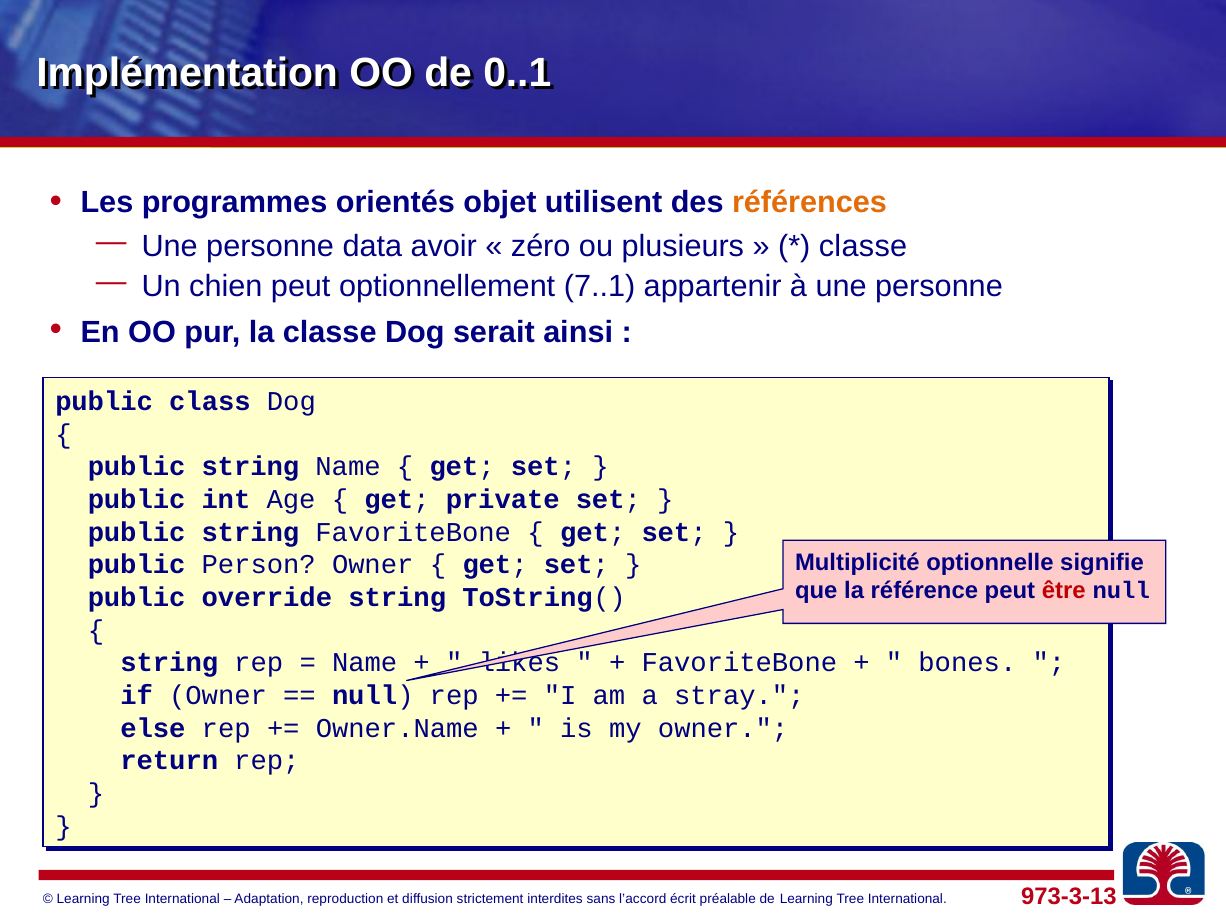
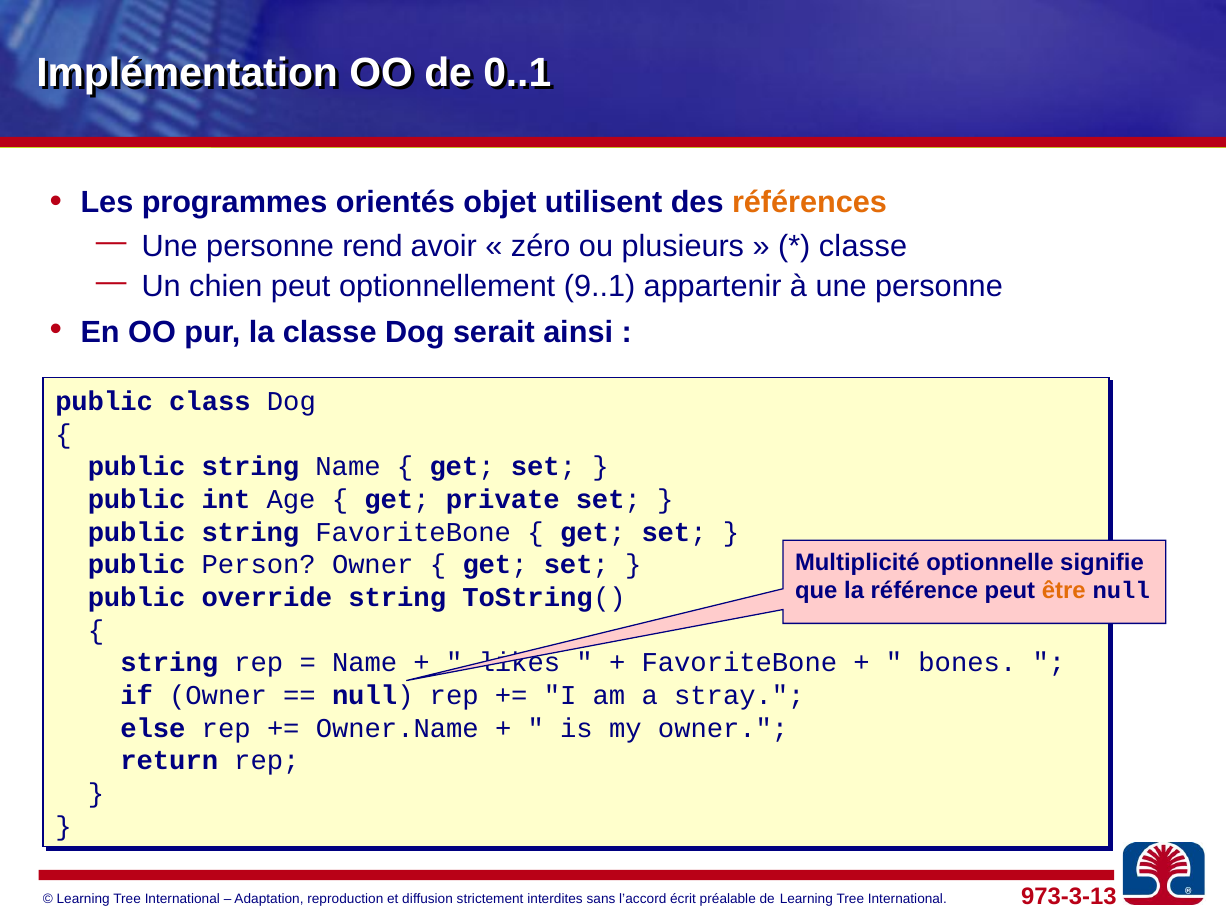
data: data -> rend (372, 246)
7..1: 7..1 -> 9..1 (600, 286)
être colour: red -> orange (1064, 591)
